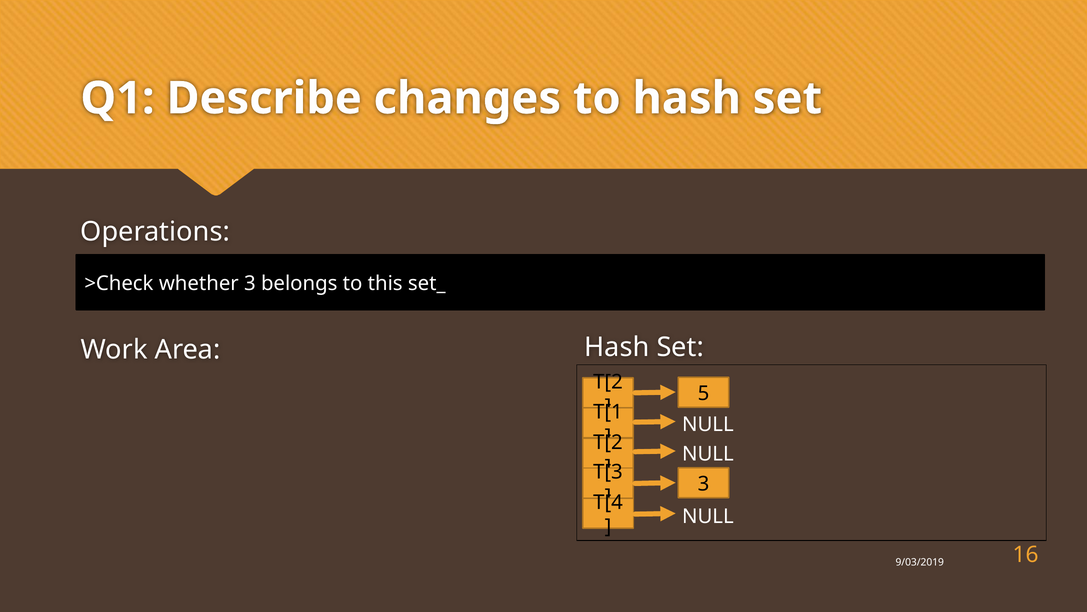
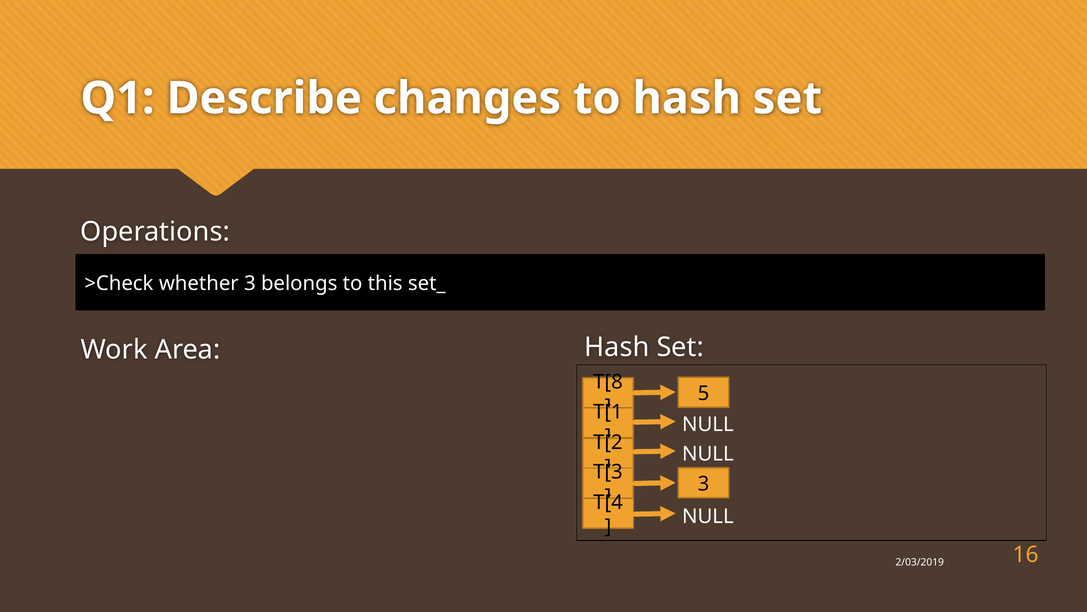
T[2: T[2 -> T[8 (608, 382)
9/03/2019: 9/03/2019 -> 2/03/2019 (920, 562)
